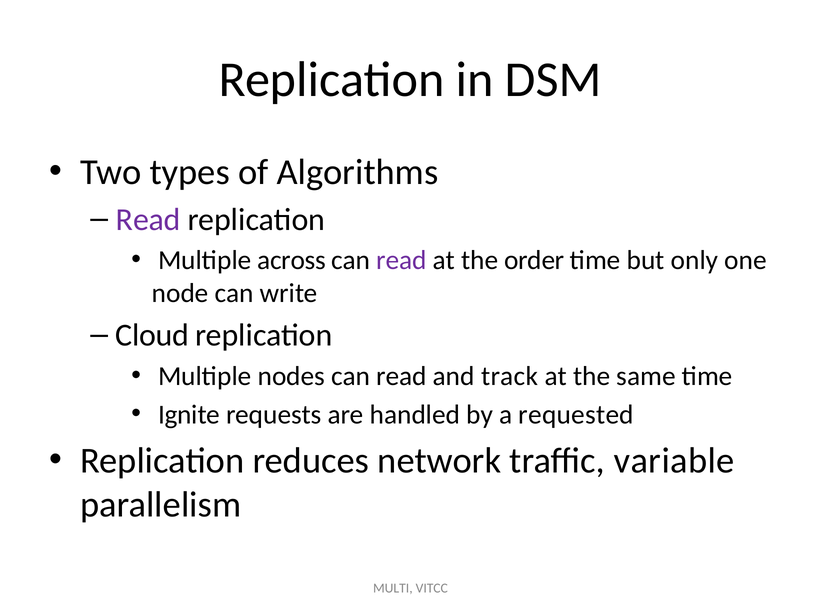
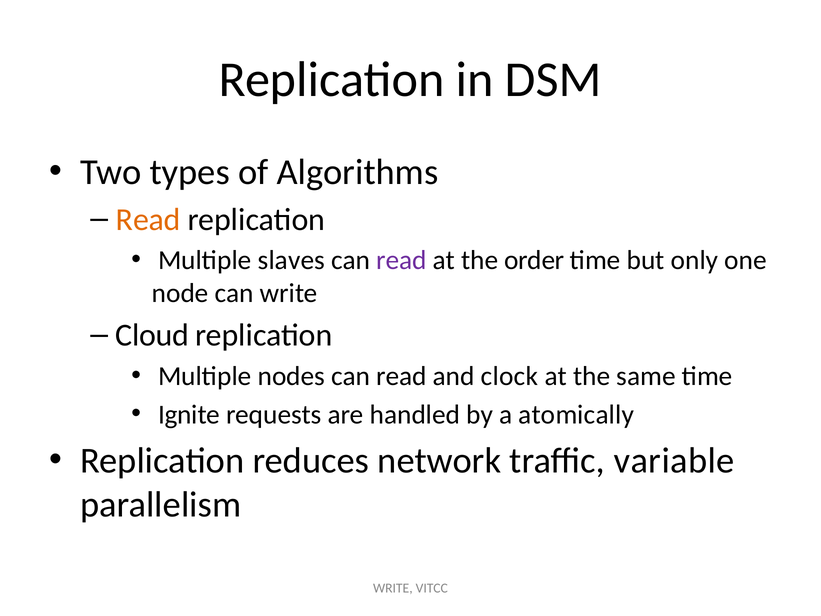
Read colour: purple -> orange (148, 219)
across: across -> slaves (291, 260)
track: track -> clock (510, 376)
requested: requested -> atomically (576, 414)
MULTI: MULTI -> WRITE (393, 588)
